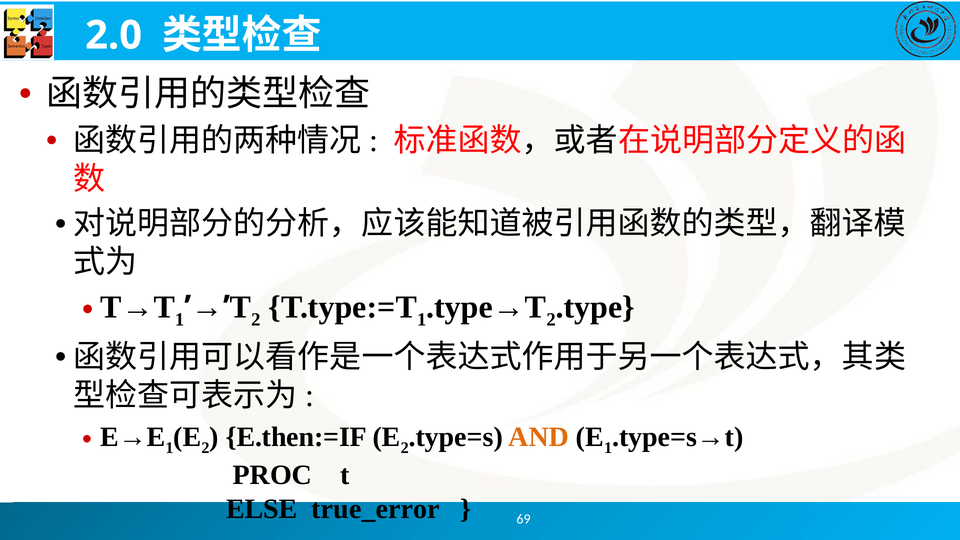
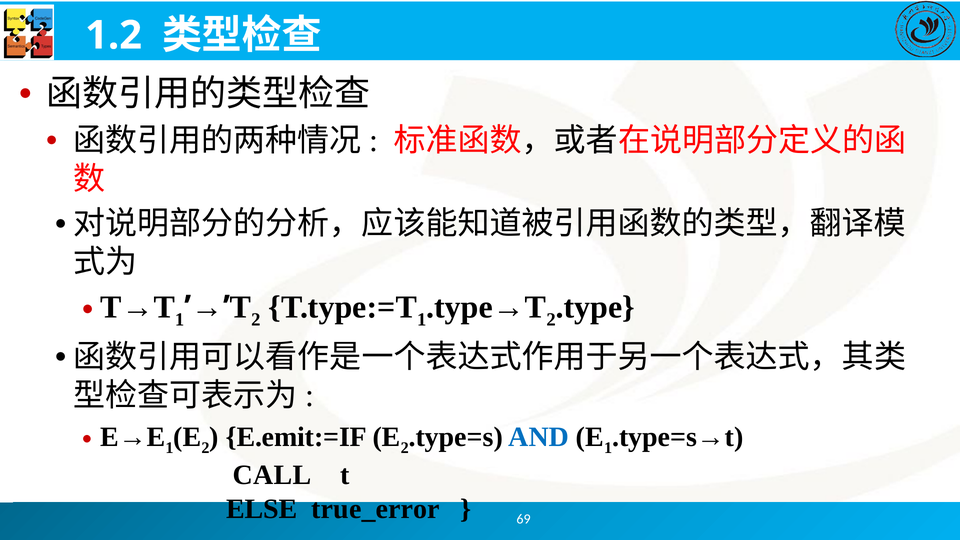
2.0: 2.0 -> 1.2 (114, 35)
E.then:=IF: E.then:=IF -> E.emit:=IF (296, 437)
AND colour: orange -> blue (539, 437)
PROC: PROC -> CALL (272, 475)
